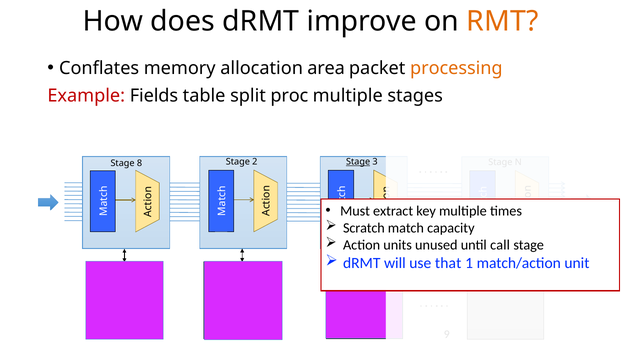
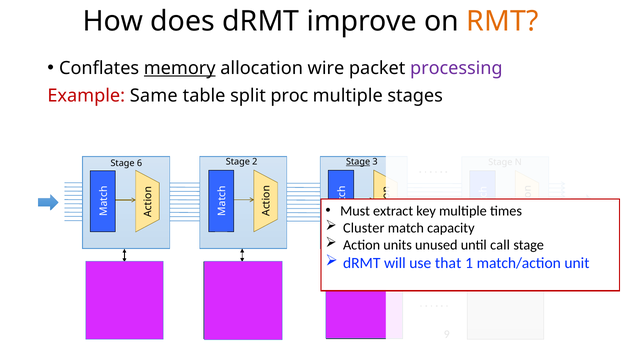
memory underline: none -> present (180, 68)
area: area -> wire (326, 68)
processing colour: orange -> purple (456, 68)
Fields: Fields -> Same (154, 96)
8: 8 -> 6 (140, 163)
Scratch: Scratch -> Cluster (364, 228)
